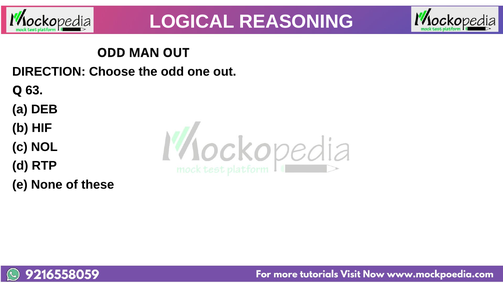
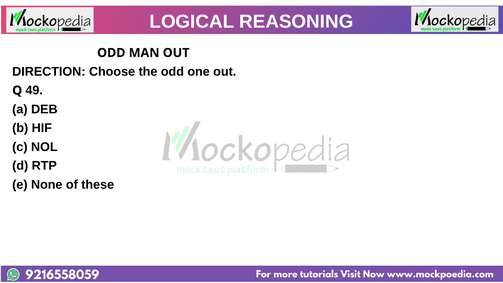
63: 63 -> 49 (34, 90)
